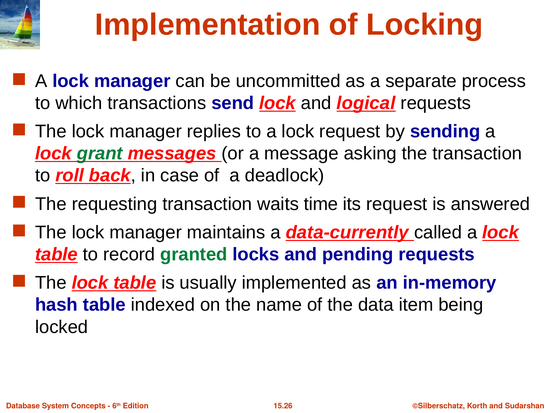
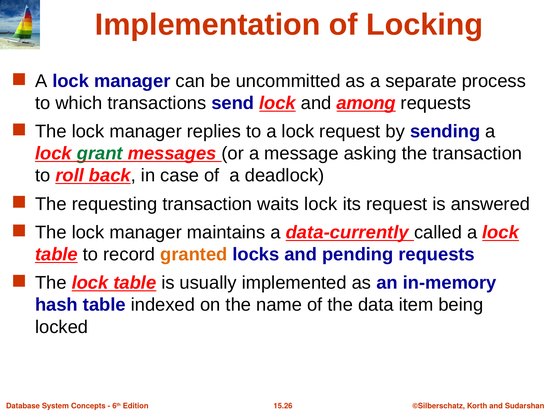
logical: logical -> among (366, 103)
waits time: time -> lock (321, 204)
granted colour: green -> orange (194, 254)
